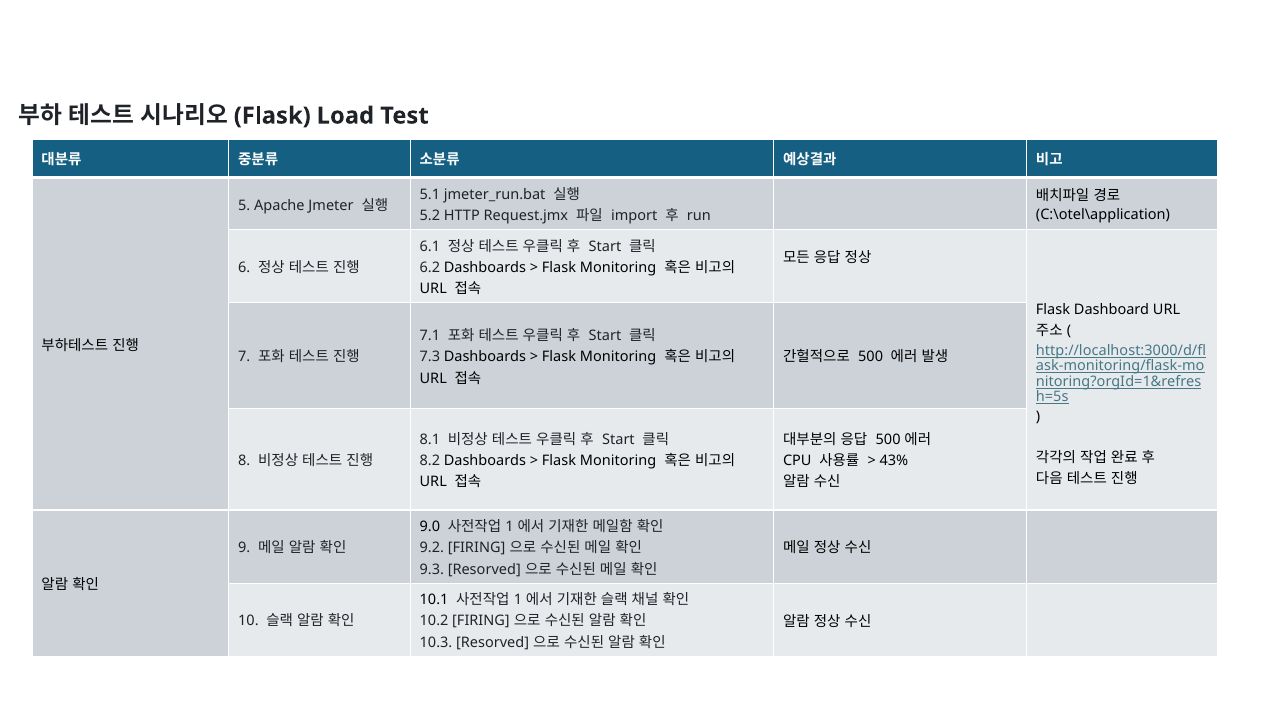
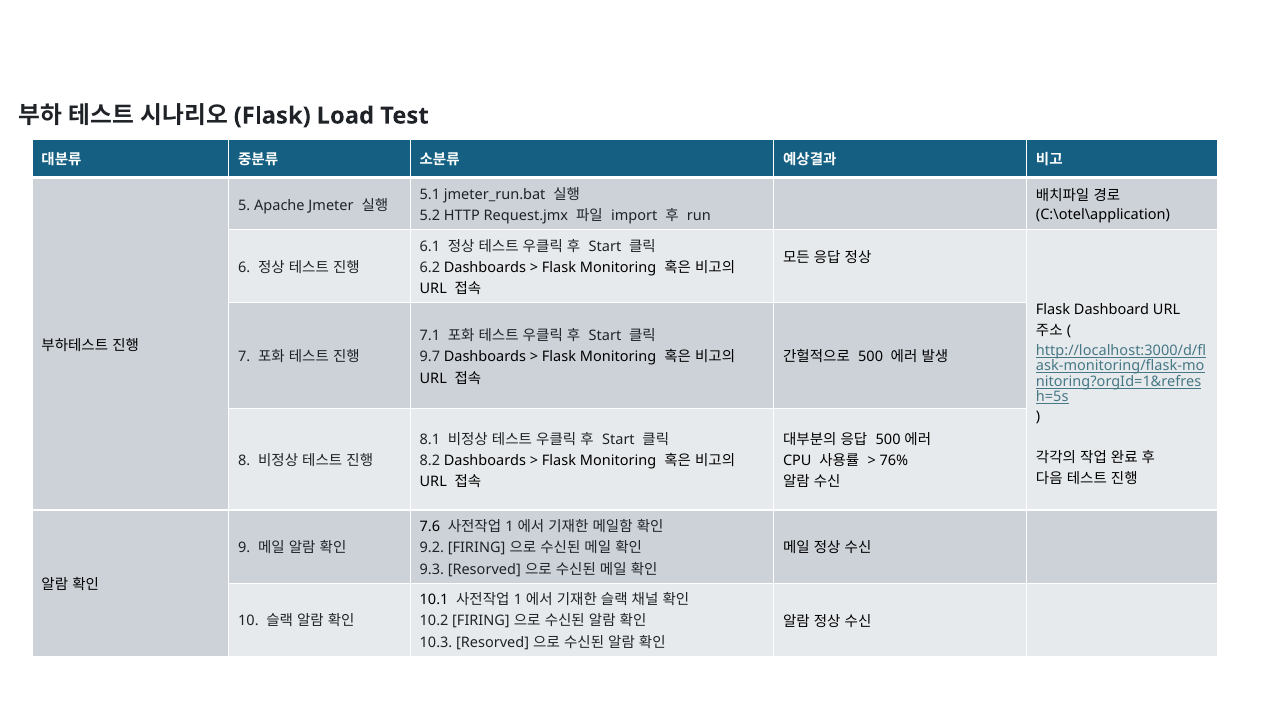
7.3: 7.3 -> 9.7 (430, 357)
43%: 43% -> 76% (894, 461)
9.0: 9.0 -> 7.6 (430, 527)
